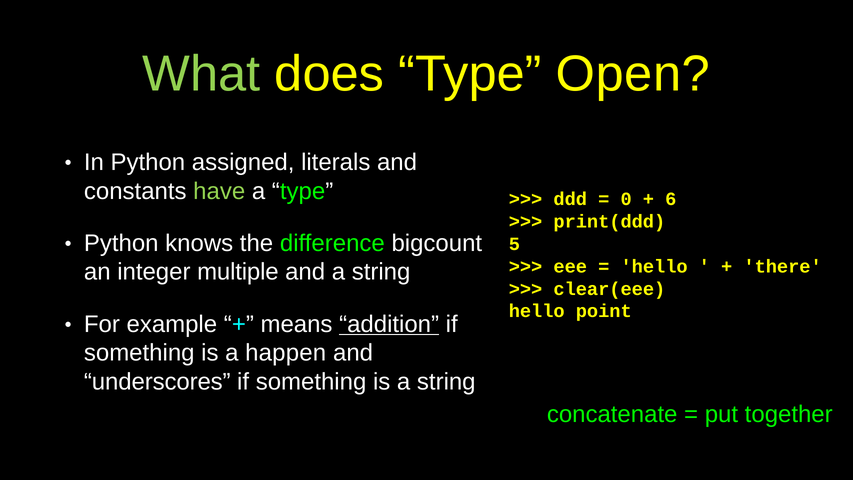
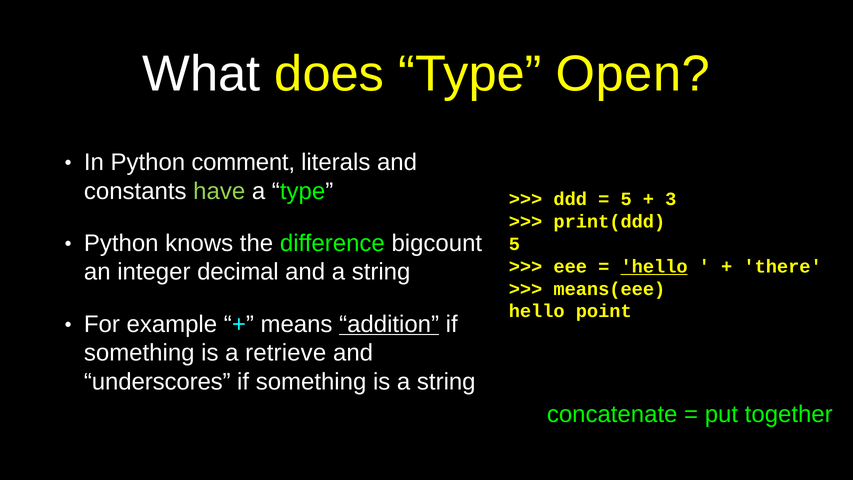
What colour: light green -> white (201, 74)
assigned: assigned -> comment (243, 162)
0: 0 -> 5 (626, 199)
6: 6 -> 3 (671, 199)
hello underline: none -> present (654, 266)
multiple: multiple -> decimal (238, 272)
clear(eee: clear(eee -> means(eee (609, 289)
happen: happen -> retrieve (286, 353)
